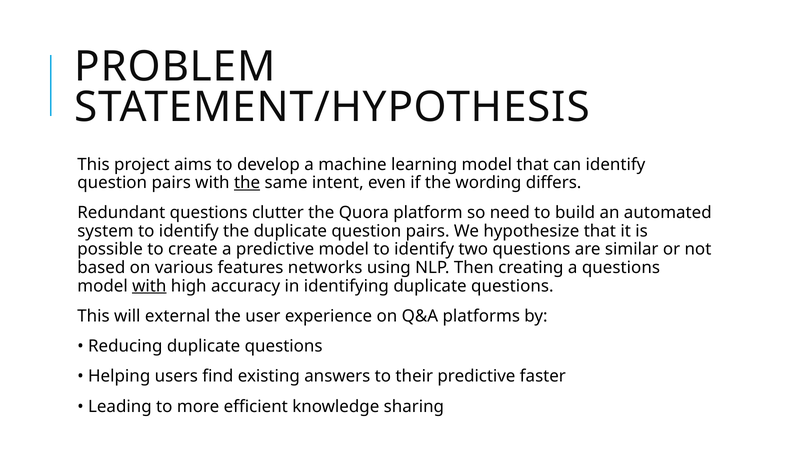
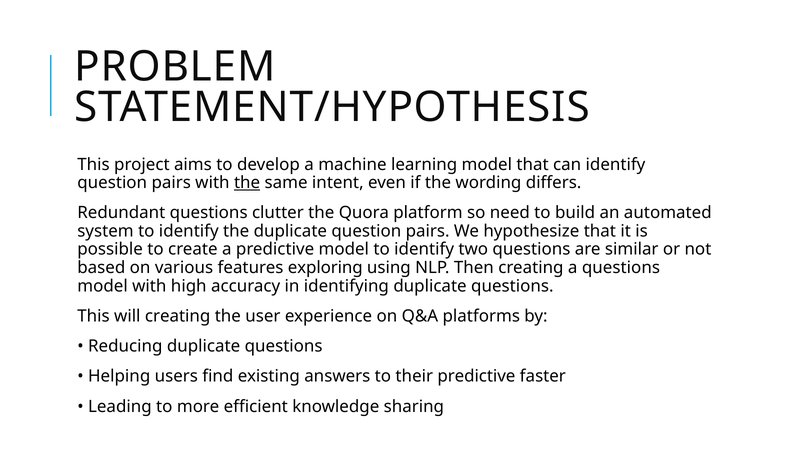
networks: networks -> exploring (325, 268)
with underline: present -> none (149, 286)
will external: external -> creating (178, 316)
